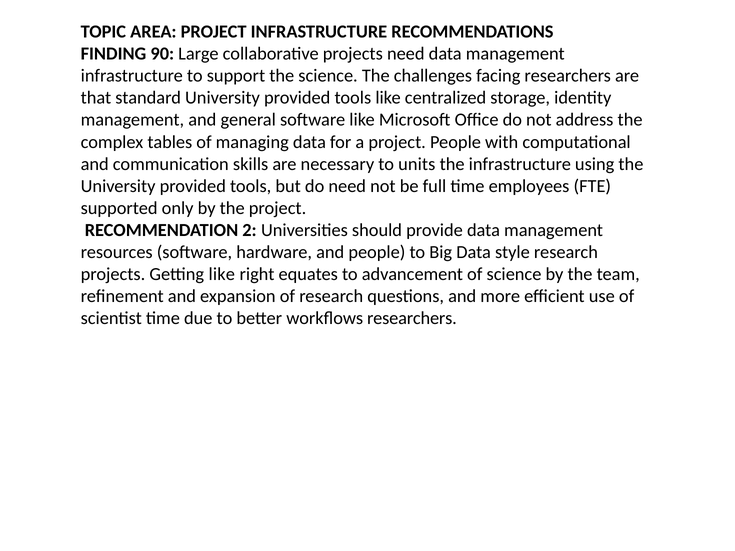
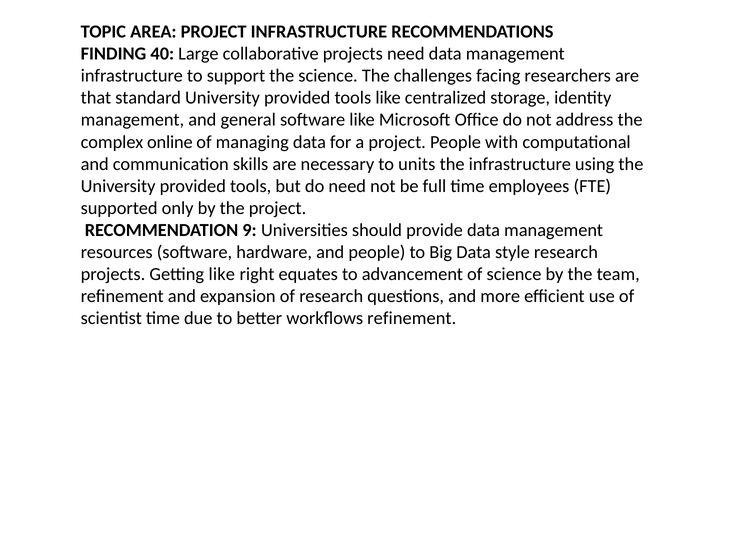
90: 90 -> 40 (162, 54)
tables: tables -> online (170, 142)
2: 2 -> 9 (249, 230)
workflows researchers: researchers -> refinement (412, 318)
